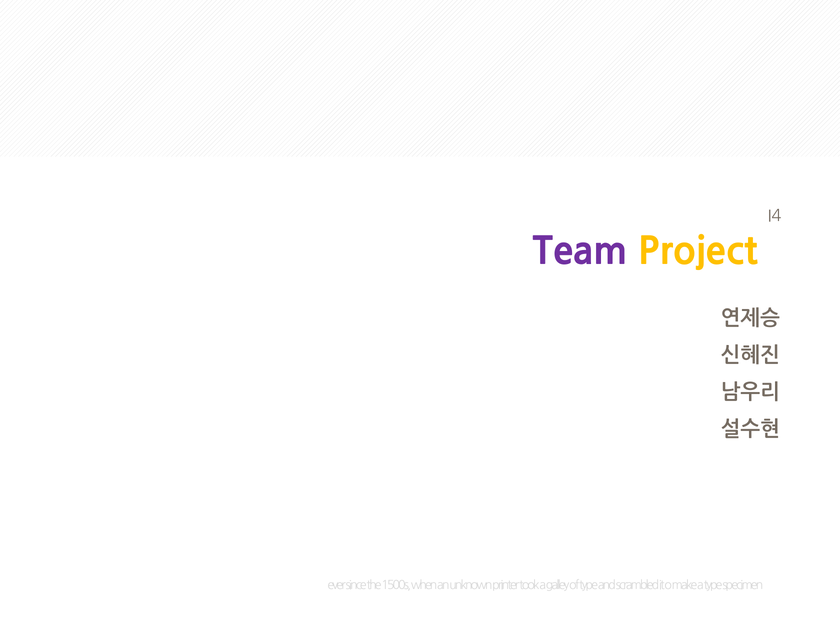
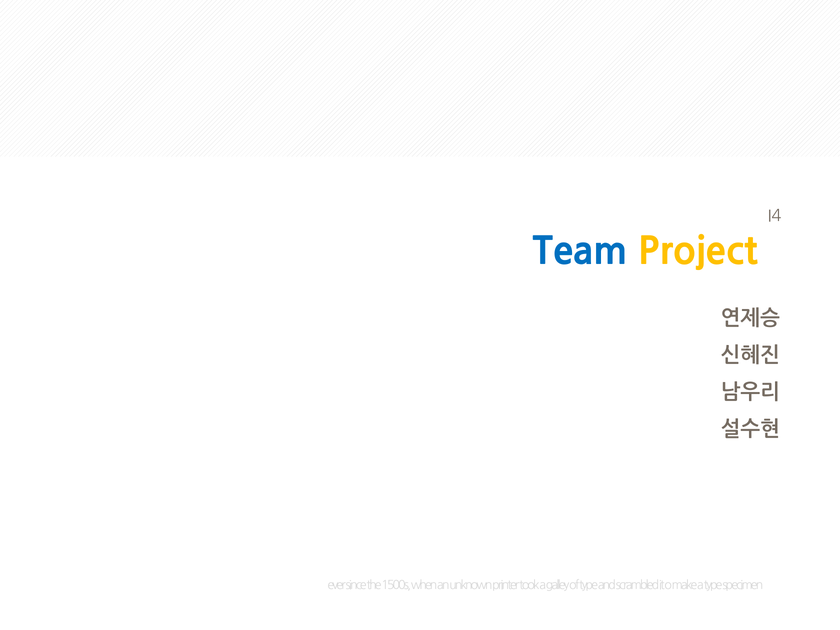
Team colour: purple -> blue (580, 252)
